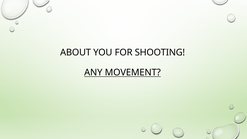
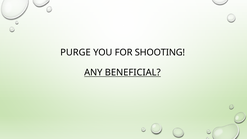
ABOUT: ABOUT -> PURGE (75, 52)
MOVEMENT: MOVEMENT -> BENEFICIAL (133, 72)
